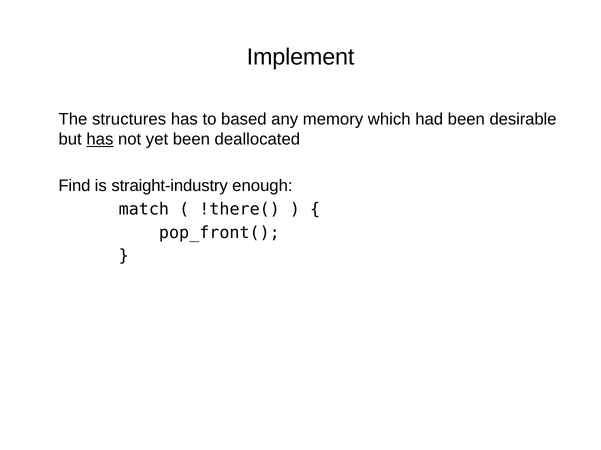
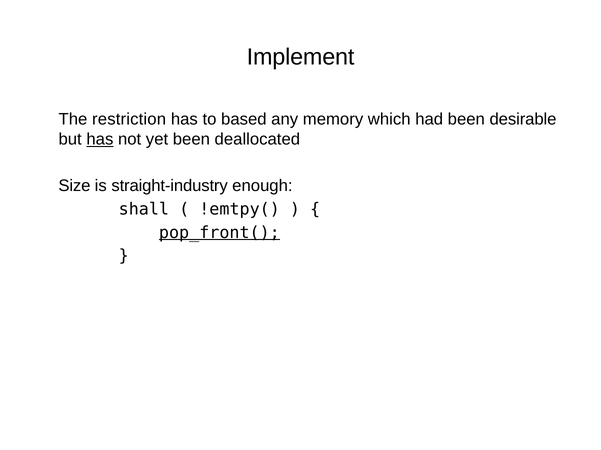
structures: structures -> restriction (129, 119)
Find: Find -> Size (74, 186)
match: match -> shall (144, 210)
!there(: !there( -> !emtpy( (240, 210)
pop_front( underline: none -> present (219, 233)
